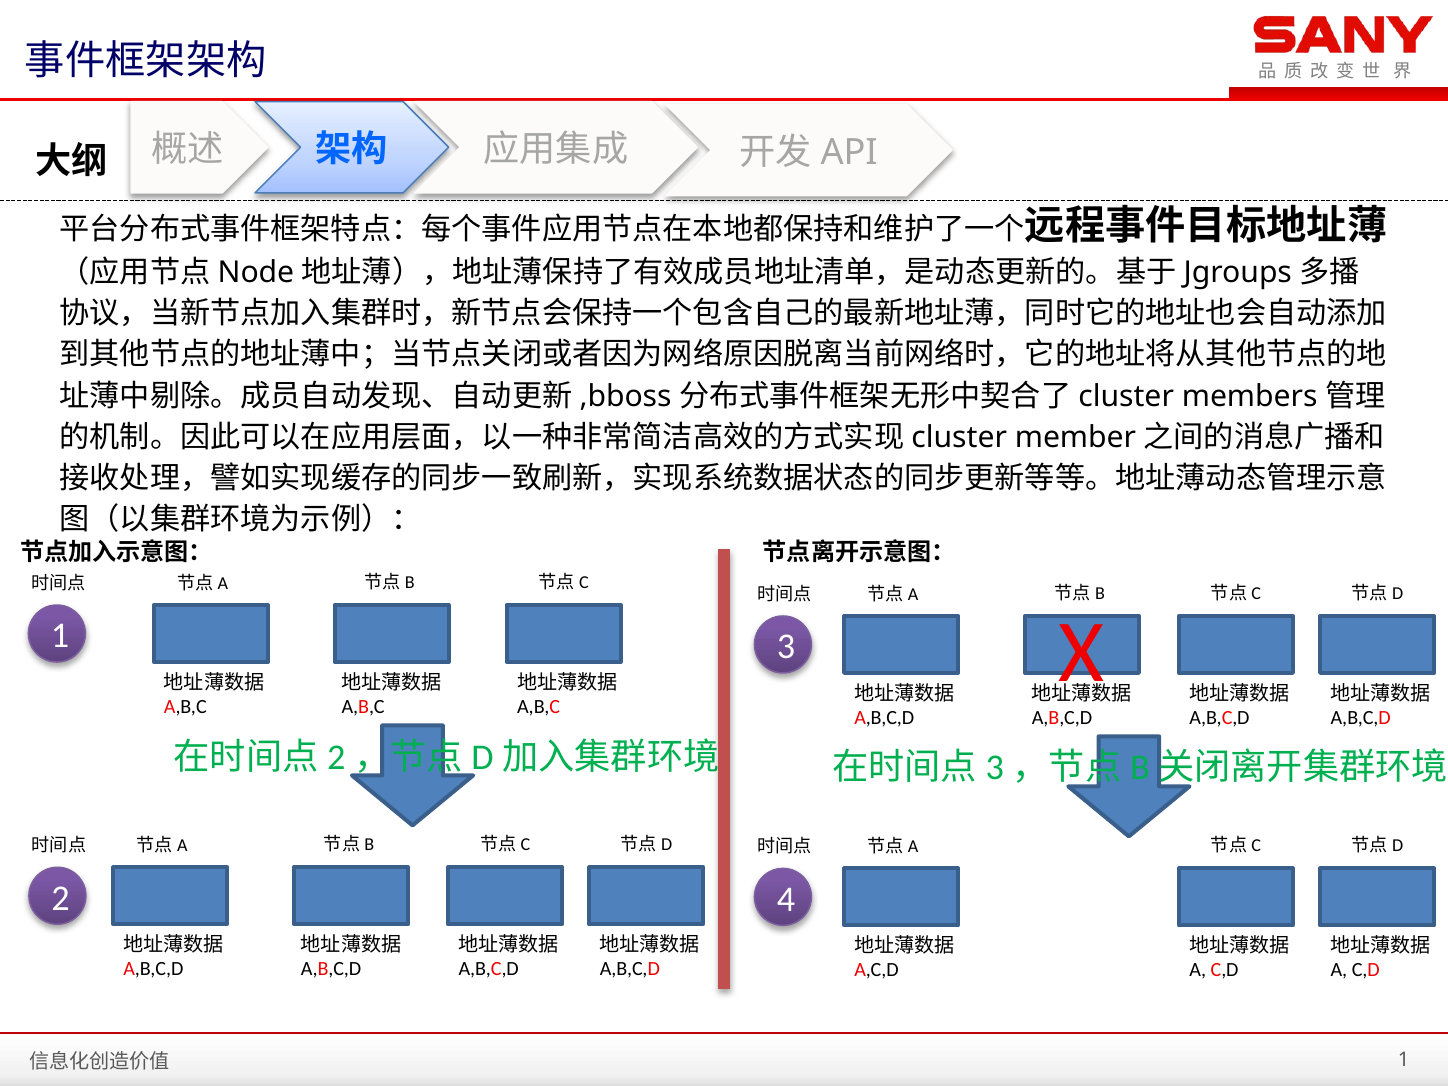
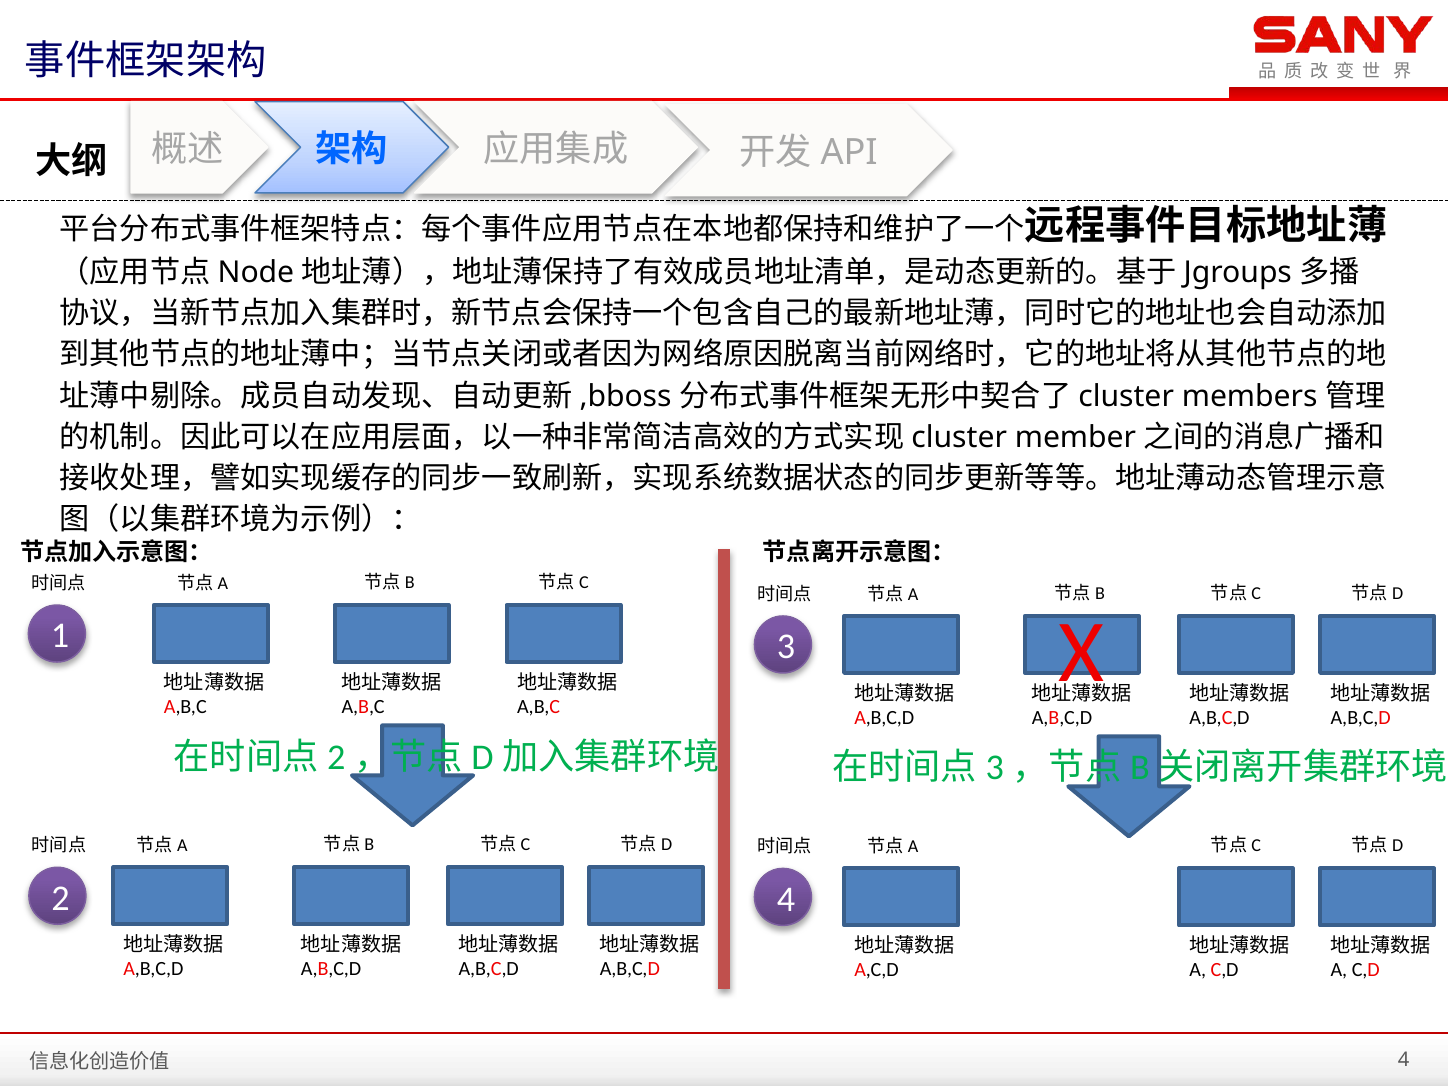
1: 1 -> 4 (1404, 1060)
